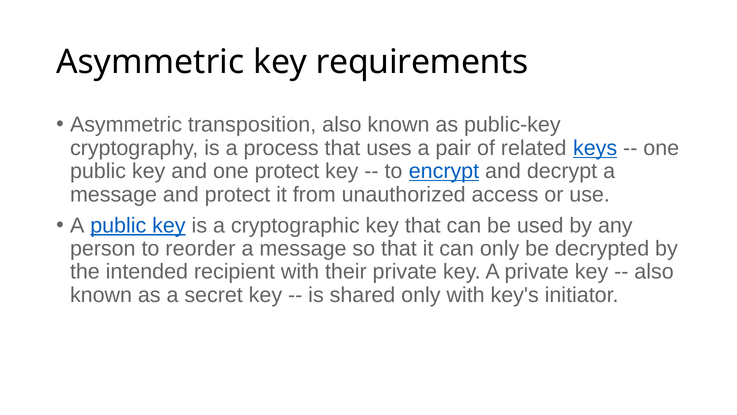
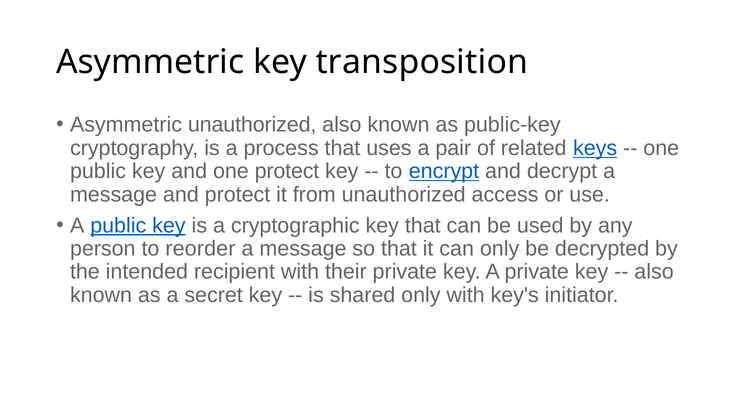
requirements: requirements -> transposition (422, 62)
Asymmetric transposition: transposition -> unauthorized (252, 125)
